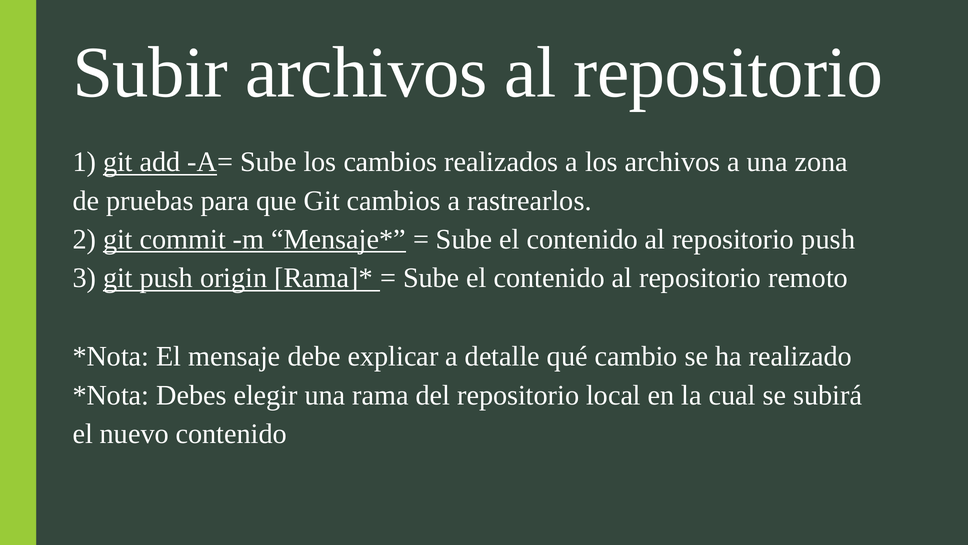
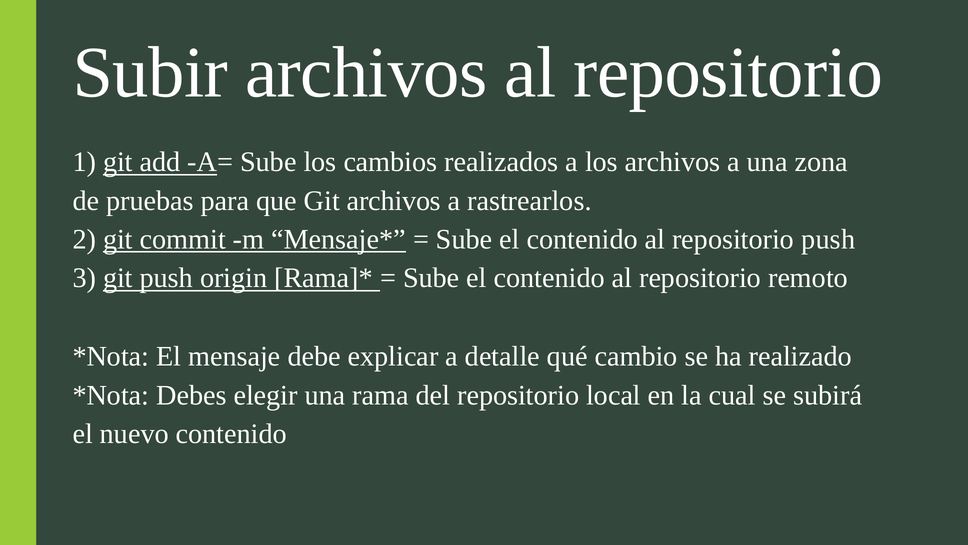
Git cambios: cambios -> archivos (394, 201)
